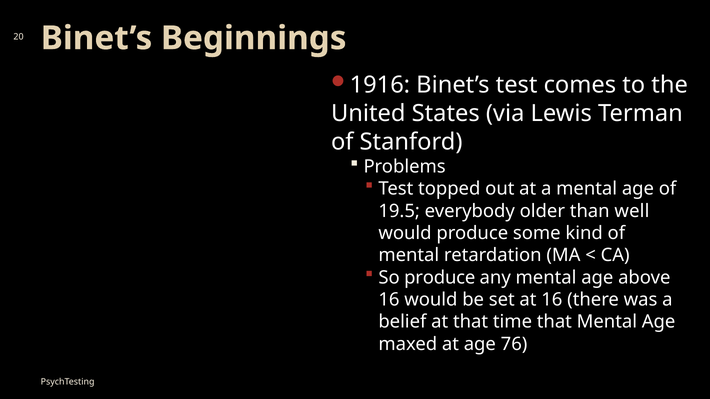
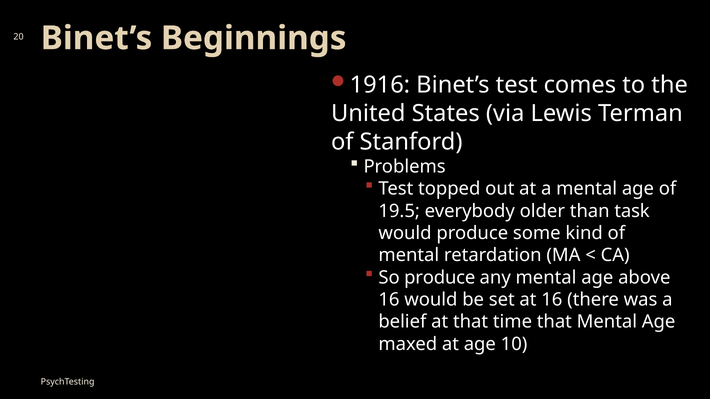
well: well -> task (632, 211)
76: 76 -> 10 (514, 344)
